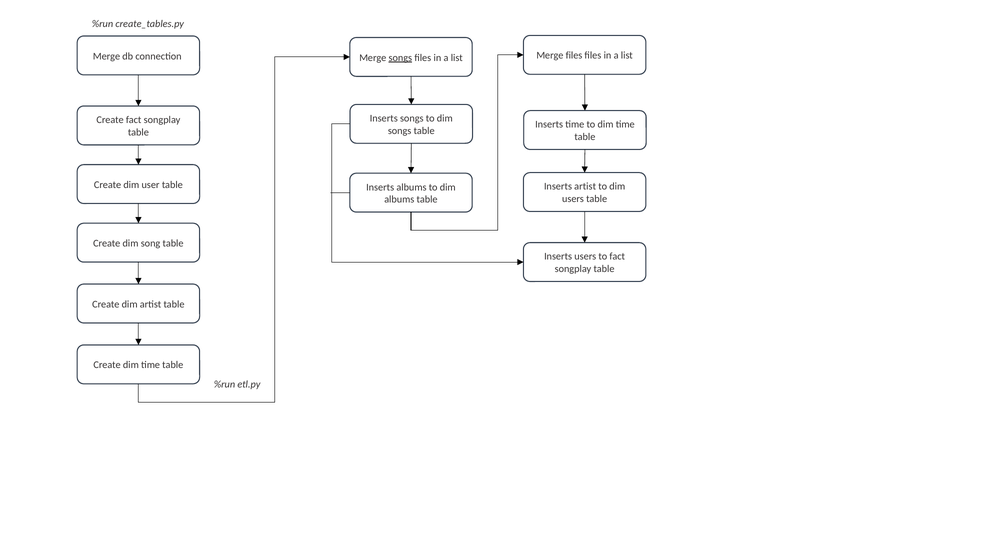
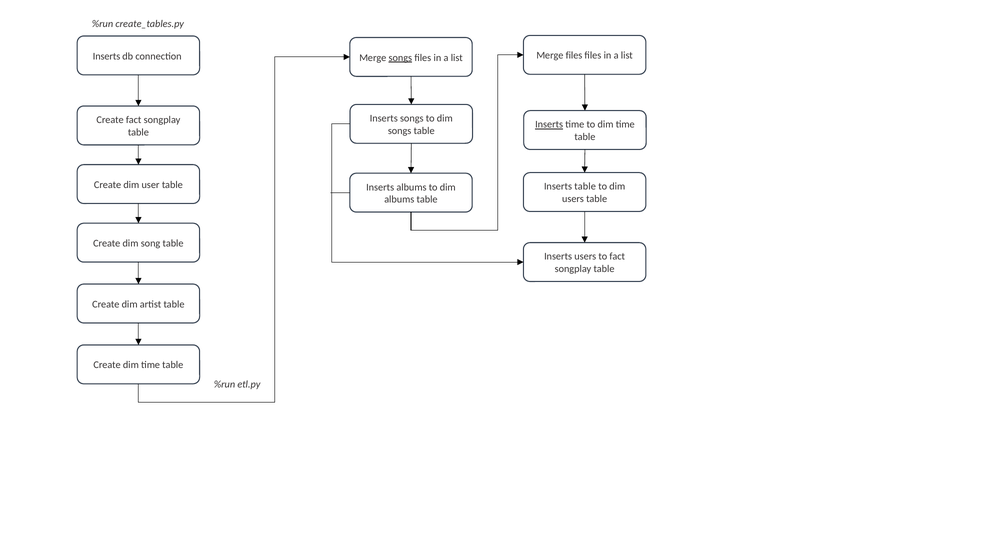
Merge: Merge -> Inserts (107, 56)
Inserts underline: none -> present (549, 125)
Inserts artist: artist -> table (585, 187)
